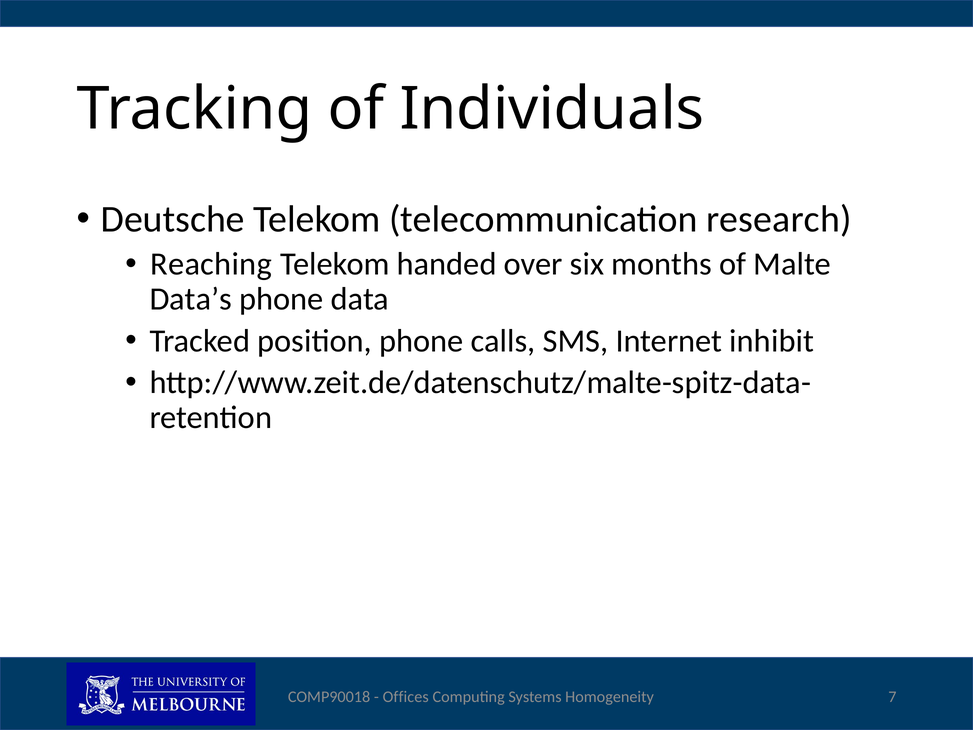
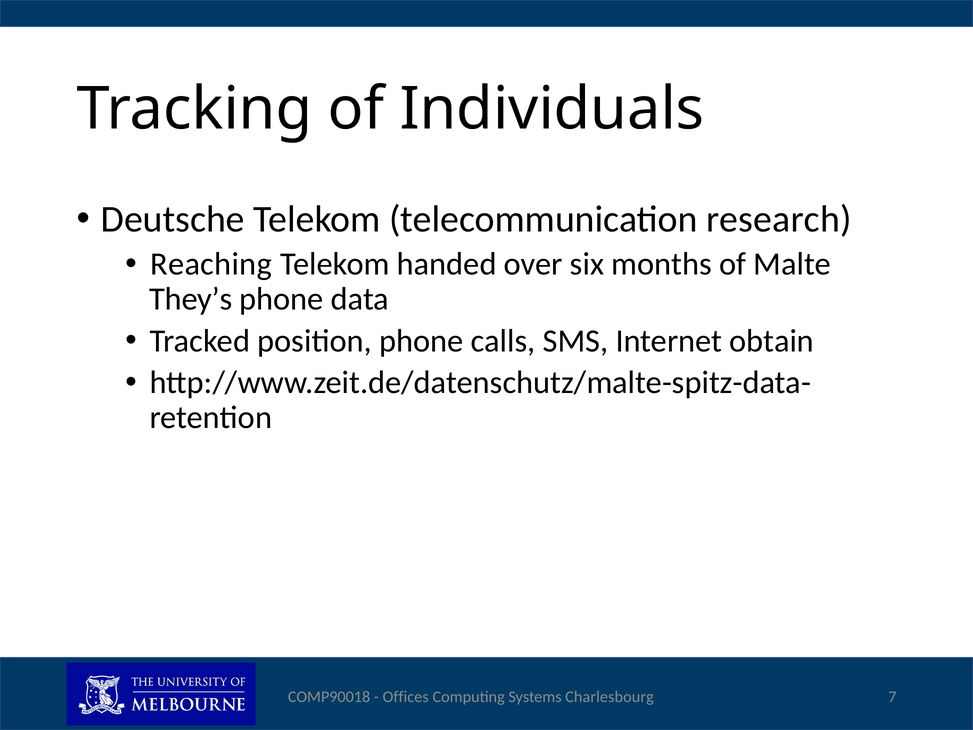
Data’s: Data’s -> They’s (191, 299)
inhibit: inhibit -> obtain (772, 341)
Homogeneity: Homogeneity -> Charlesbourg (610, 697)
